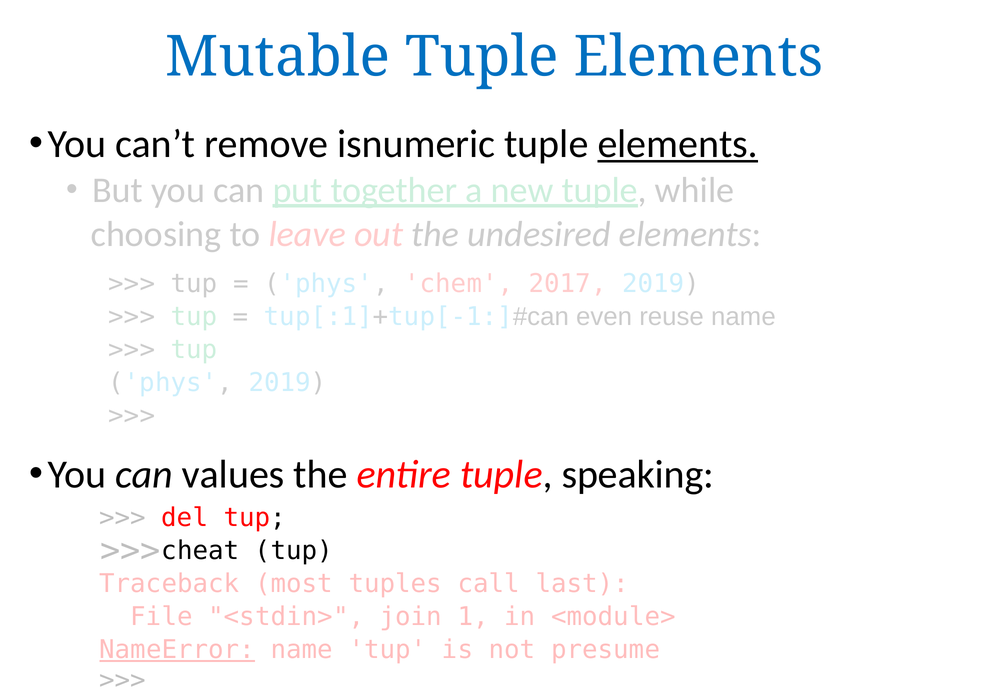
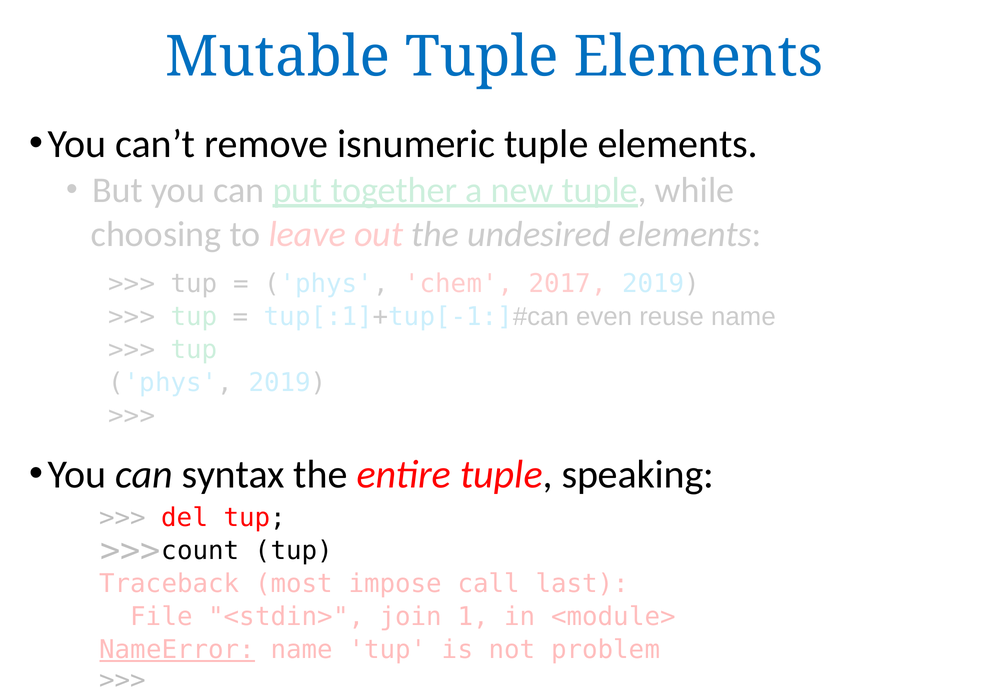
elements underline: present -> none (678, 144)
values: values -> syntax (233, 474)
cheat: cheat -> count (200, 551)
tuples: tuples -> impose (395, 584)
presume: presume -> problem (606, 650)
